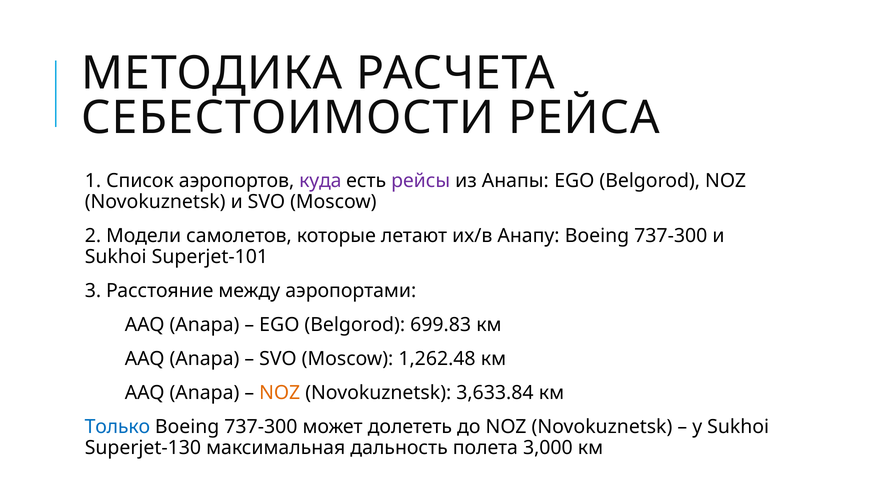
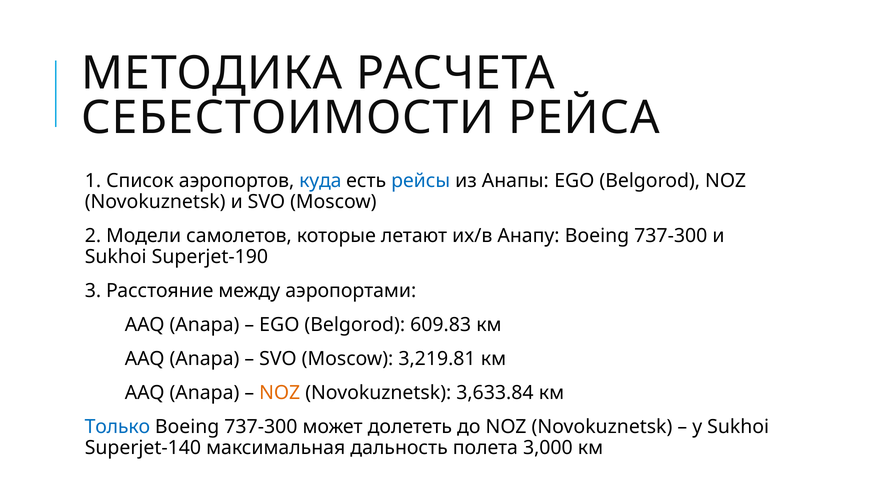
куда colour: purple -> blue (320, 181)
рейсы colour: purple -> blue (421, 181)
Superjet-101: Superjet-101 -> Superjet-190 (210, 257)
699.83: 699.83 -> 609.83 (441, 325)
1,262.48: 1,262.48 -> 3,219.81 (437, 359)
Superjet-130: Superjet-130 -> Superjet-140 (143, 448)
